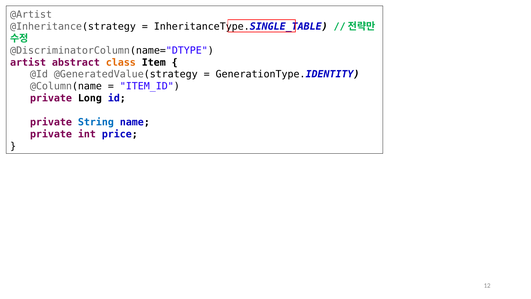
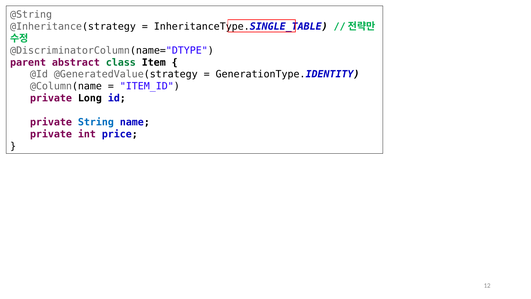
@Artist: @Artist -> @String (31, 15)
artist: artist -> parent (28, 62)
class colour: orange -> green (121, 62)
